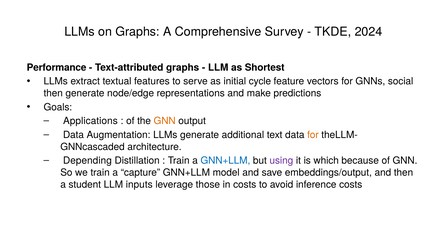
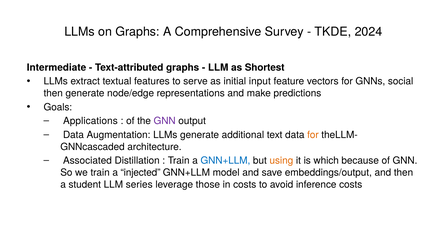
Performance: Performance -> Intermediate (57, 68)
cycle: cycle -> input (260, 81)
GNN colour: orange -> purple (165, 121)
Depending: Depending -> Associated (87, 161)
using colour: purple -> orange (281, 161)
capture: capture -> injected (140, 173)
inputs: inputs -> series (139, 185)
